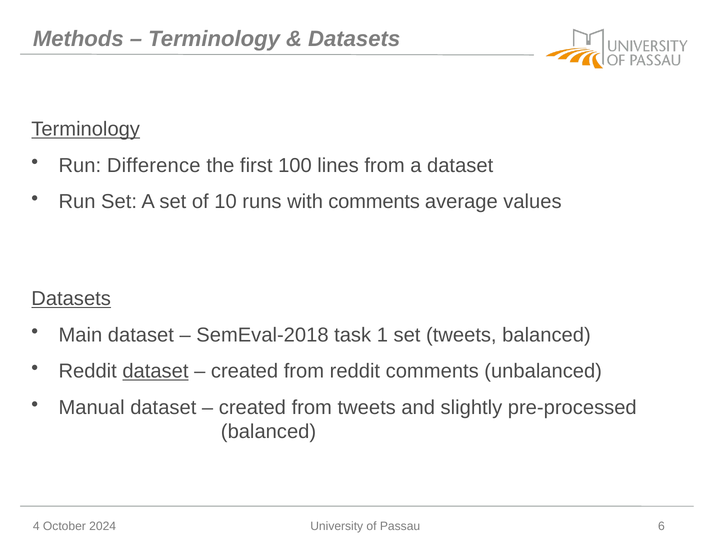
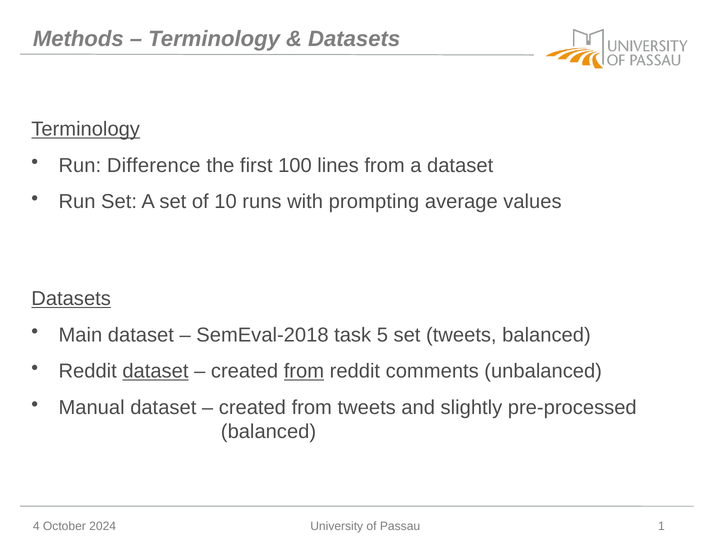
with comments: comments -> prompting (374, 202)
1: 1 -> 5 (382, 335)
from underline: none -> present (304, 371)
6: 6 -> 1 (661, 526)
